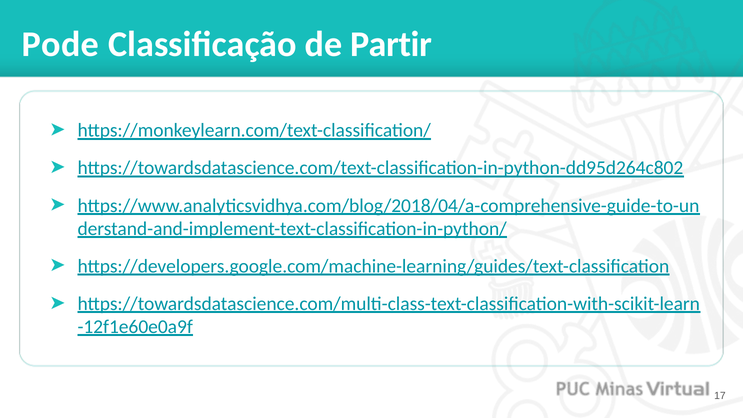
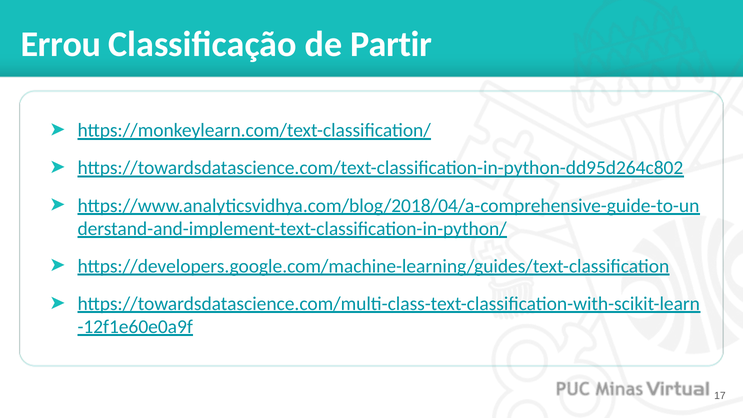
Pode: Pode -> Errou (61, 45)
